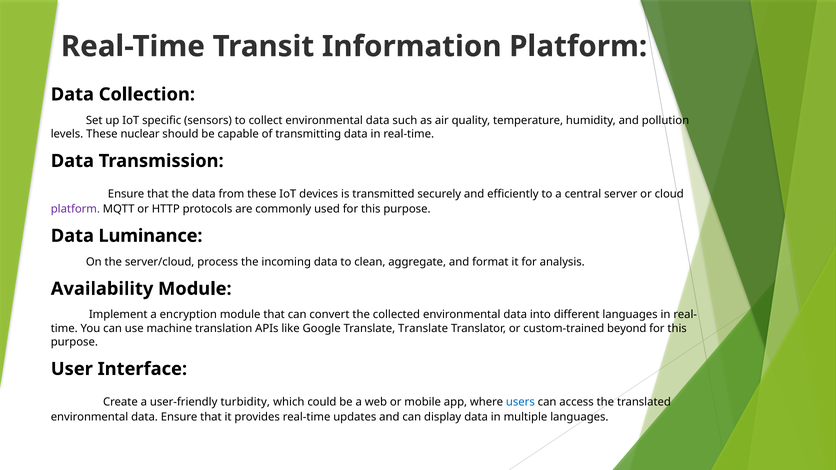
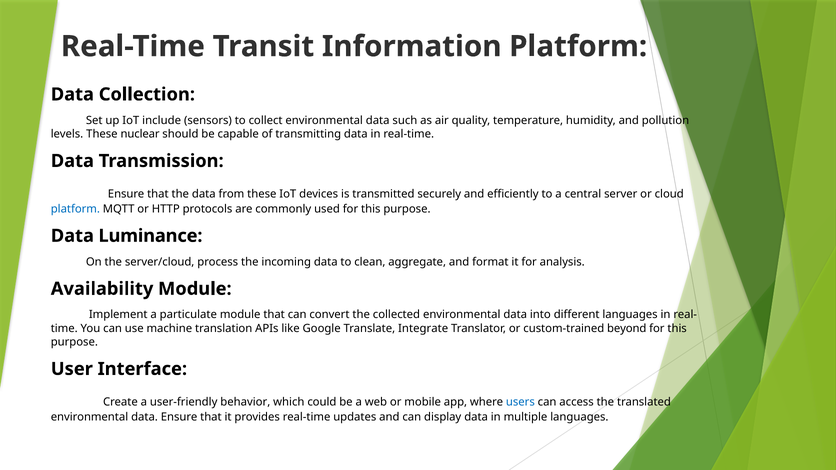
specific: specific -> include (162, 120)
platform colour: purple -> blue (75, 209)
encryption: encryption -> particulate (188, 315)
Translate Translate: Translate -> Integrate (423, 329)
turbidity: turbidity -> behavior (245, 402)
